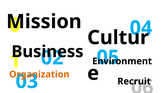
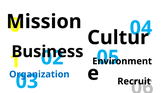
Organization colour: orange -> blue (39, 74)
